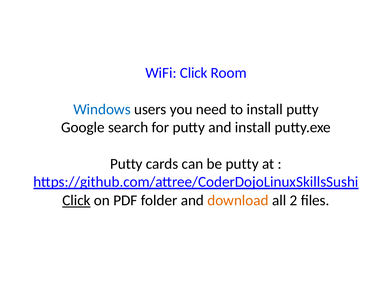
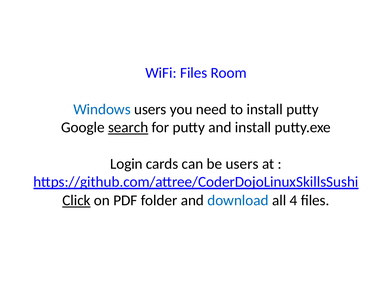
WiFi Click: Click -> Files (194, 73)
search underline: none -> present (128, 128)
Putty: Putty -> Login (126, 164)
be putty: putty -> users (242, 164)
download colour: orange -> blue (238, 201)
2: 2 -> 4 (293, 201)
